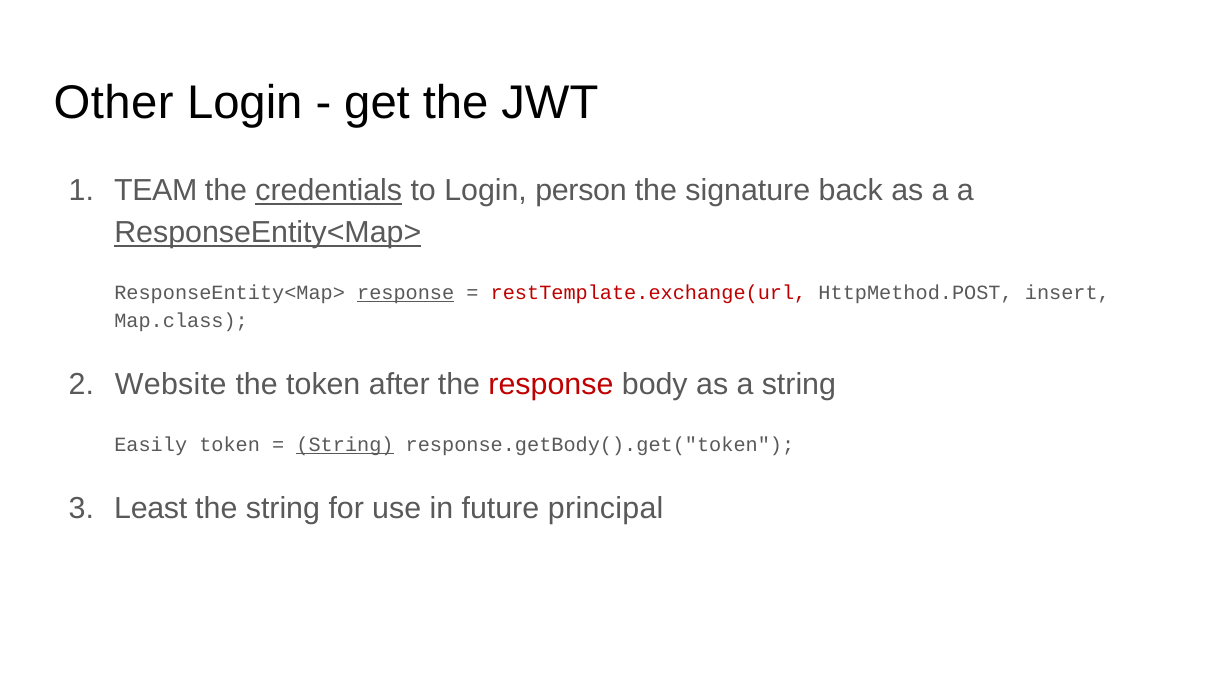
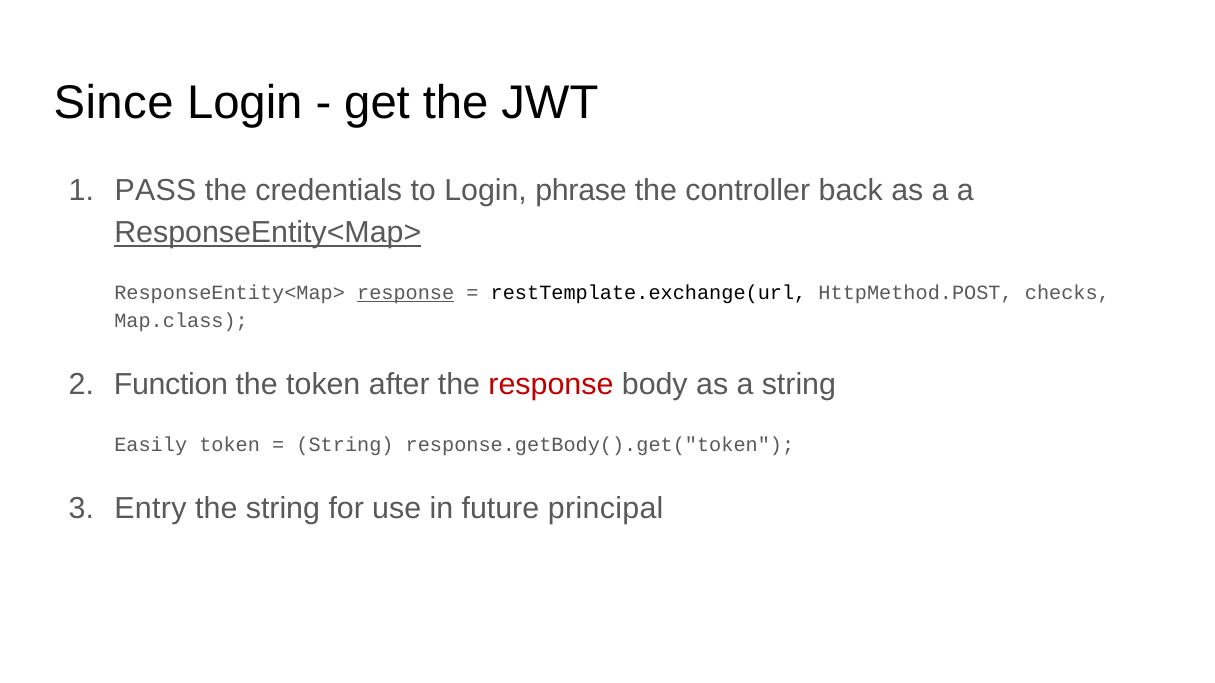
Other: Other -> Since (114, 103)
TEAM: TEAM -> PASS (155, 191)
credentials underline: present -> none (329, 191)
person: person -> phrase (581, 191)
signature: signature -> controller (748, 191)
restTemplate.exchange(url colour: red -> black (649, 293)
insert: insert -> checks (1067, 293)
Website: Website -> Function (171, 385)
String underline: present -> none (345, 445)
Least: Least -> Entry (150, 509)
